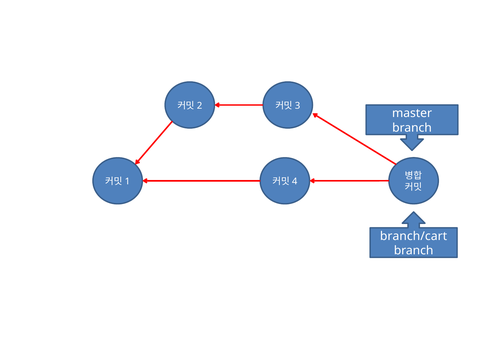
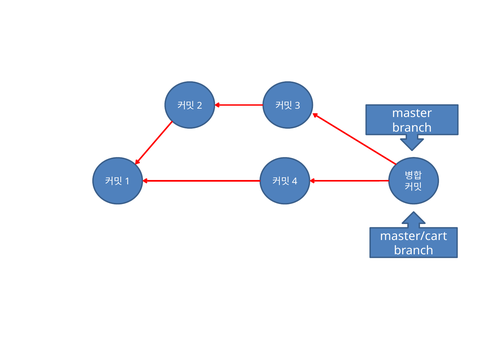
branch/cart: branch/cart -> master/cart (414, 237)
